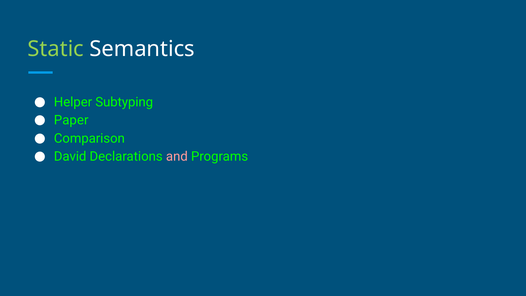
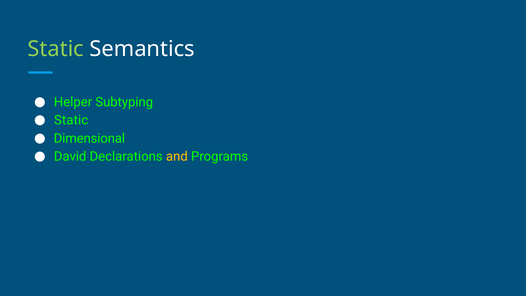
Paper: Paper -> Static (71, 120)
Comparison: Comparison -> Dimensional (89, 138)
and colour: pink -> yellow (177, 157)
